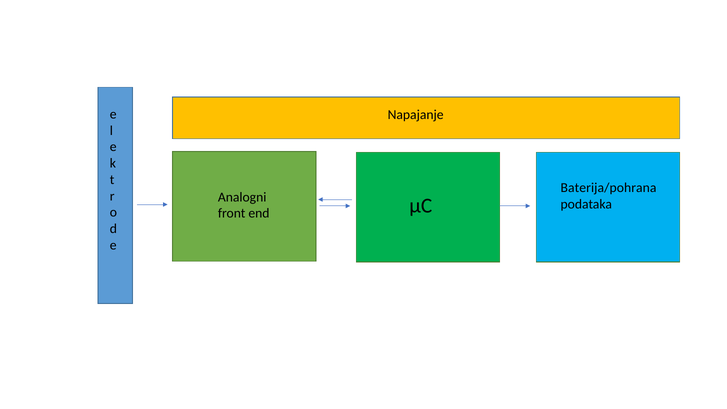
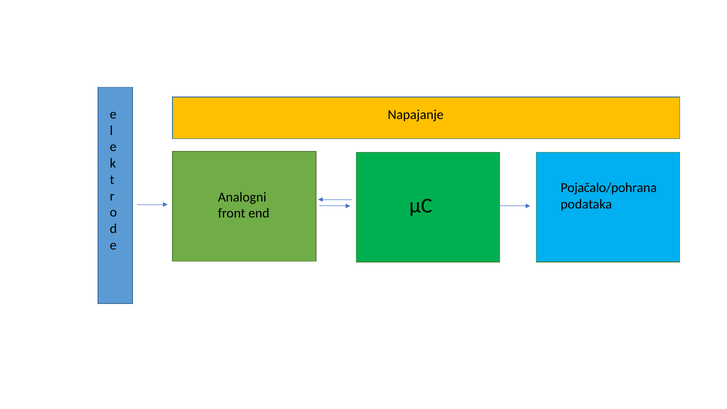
Baterija/pohrana: Baterija/pohrana -> Pojačalo/pohrana (609, 188)
